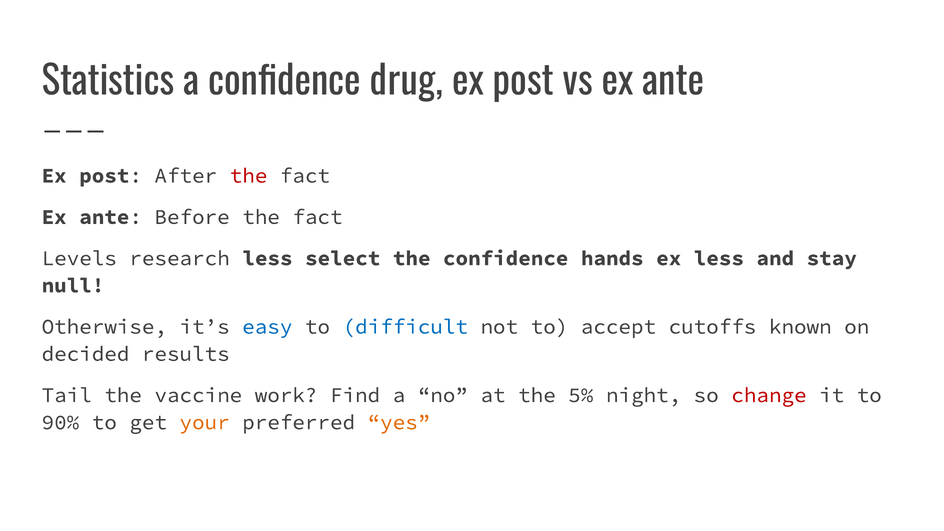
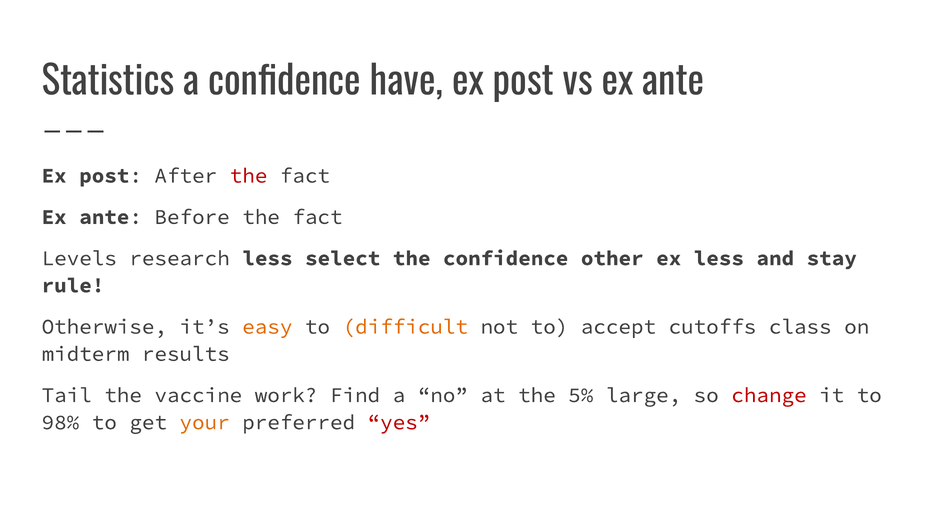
drug: drug -> have (407, 82)
hands: hands -> other (612, 258)
null: null -> rule (73, 285)
easy colour: blue -> orange (267, 327)
difficult colour: blue -> orange (405, 327)
known: known -> class (800, 327)
decided: decided -> midterm (86, 354)
night: night -> large (644, 395)
90%: 90% -> 98% (60, 422)
yes colour: orange -> red (399, 422)
